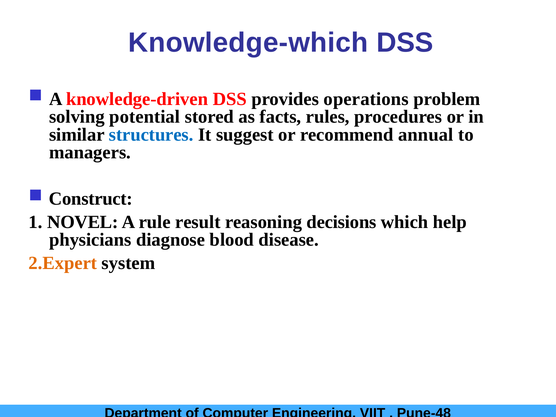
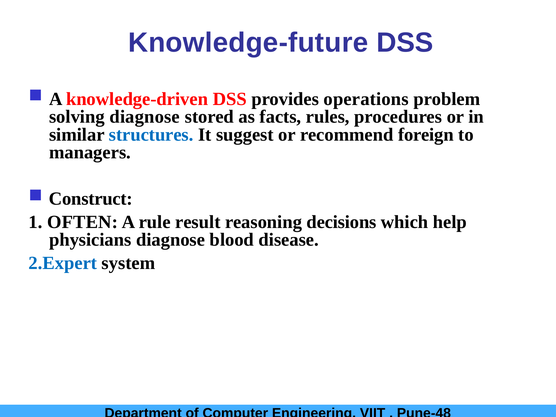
Knowledge-which: Knowledge-which -> Knowledge-future (248, 43)
solving potential: potential -> diagnose (145, 117)
annual: annual -> foreign (426, 135)
NOVEL: NOVEL -> OFTEN (83, 222)
2.Expert colour: orange -> blue (63, 263)
